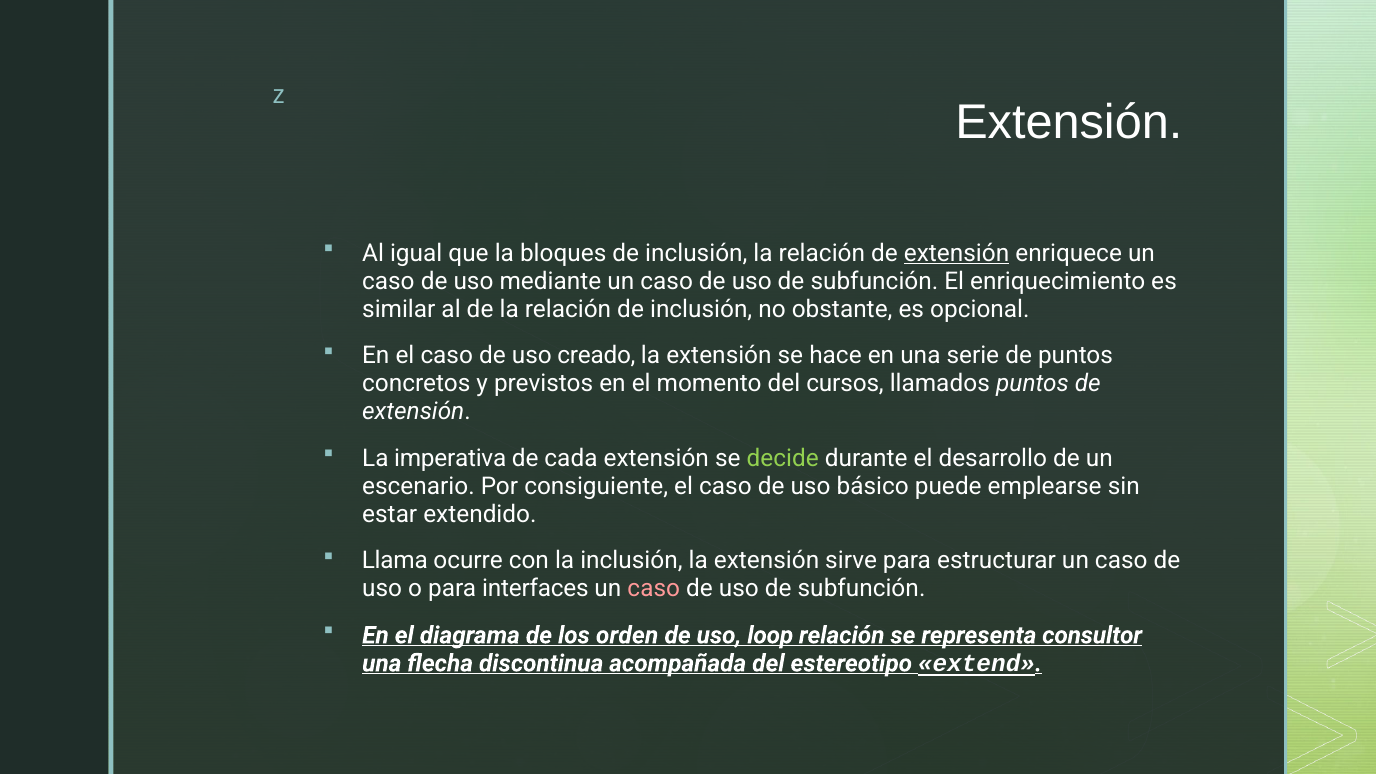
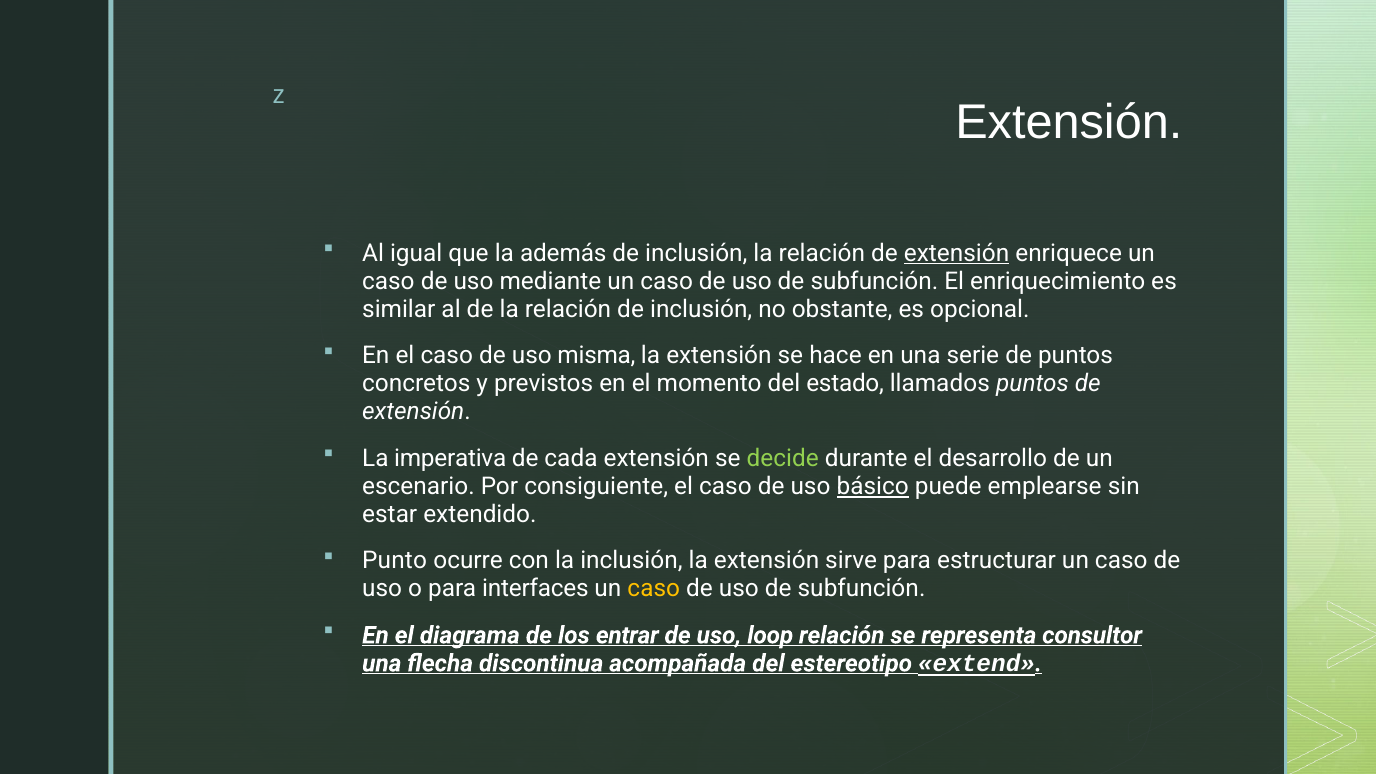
bloques: bloques -> además (563, 253)
creado: creado -> misma (596, 356)
cursos: cursos -> estado (845, 384)
básico underline: none -> present (873, 486)
Llama: Llama -> Punto (395, 561)
caso colour: pink -> yellow (654, 589)
orden: orden -> entrar (627, 635)
